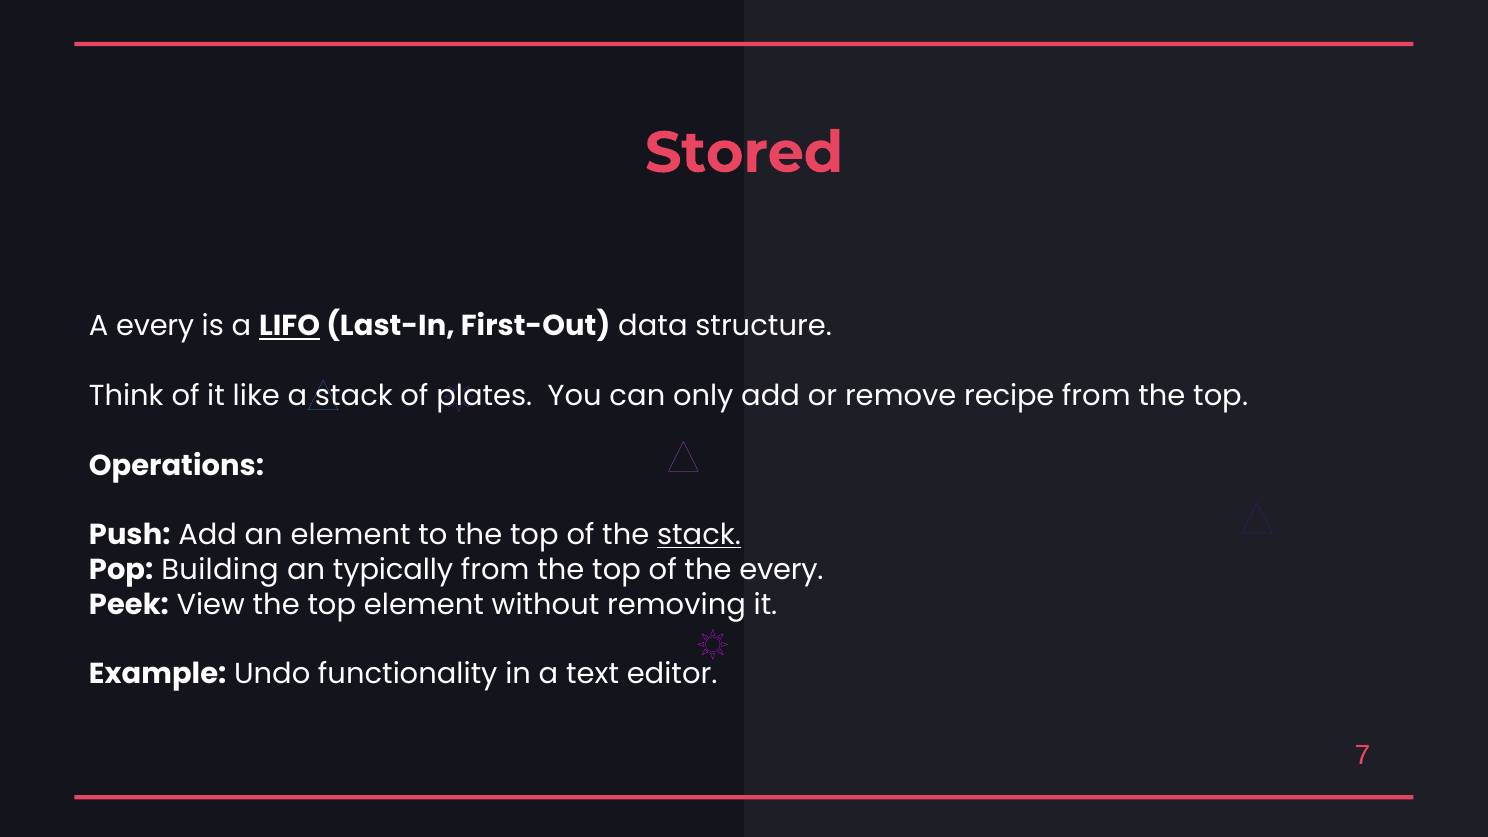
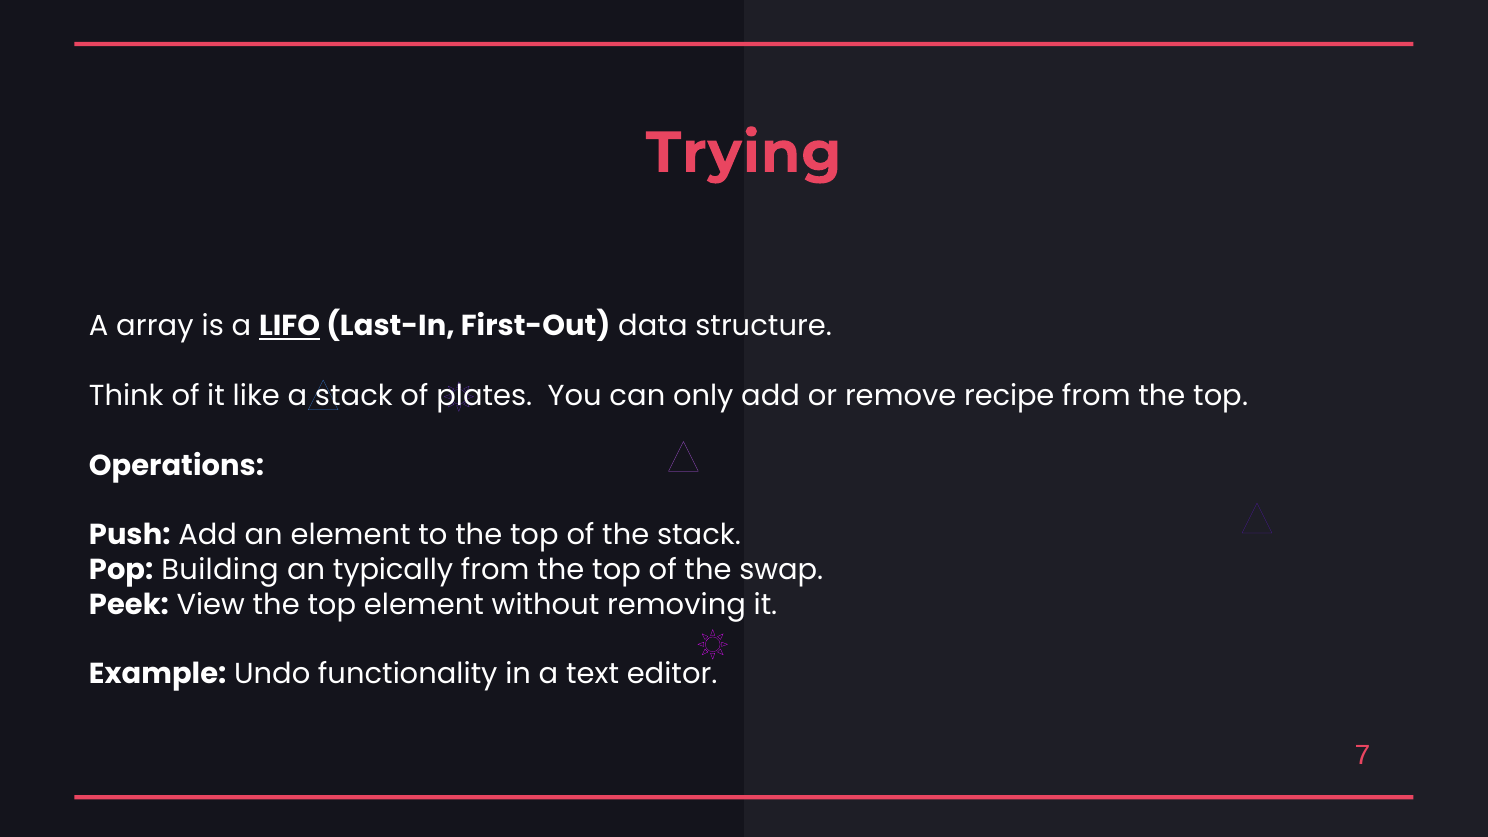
Stored: Stored -> Trying (744, 153)
A every: every -> array (155, 326)
stack underline: present -> none (699, 535)
the every: every -> swap (781, 570)
